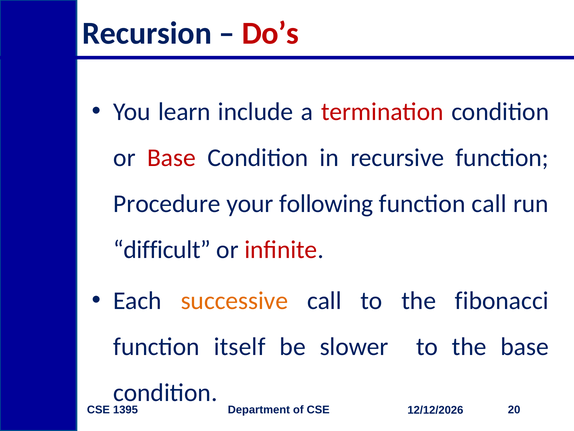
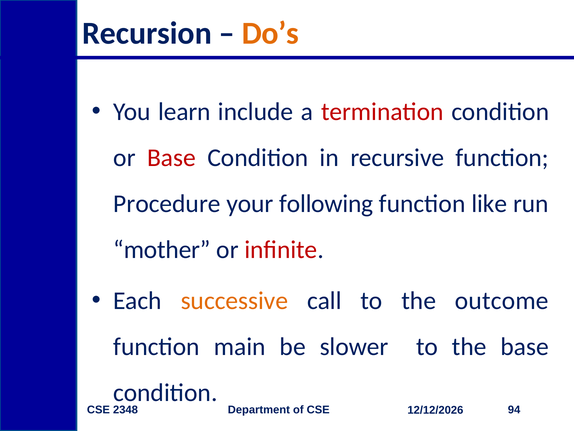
Do’s colour: red -> orange (270, 33)
function call: call -> like (489, 204)
difficult: difficult -> mother (162, 249)
fibonacci: fibonacci -> outcome (502, 301)
itself: itself -> main (240, 346)
1395: 1395 -> 2348 (125, 409)
20: 20 -> 94 (514, 409)
